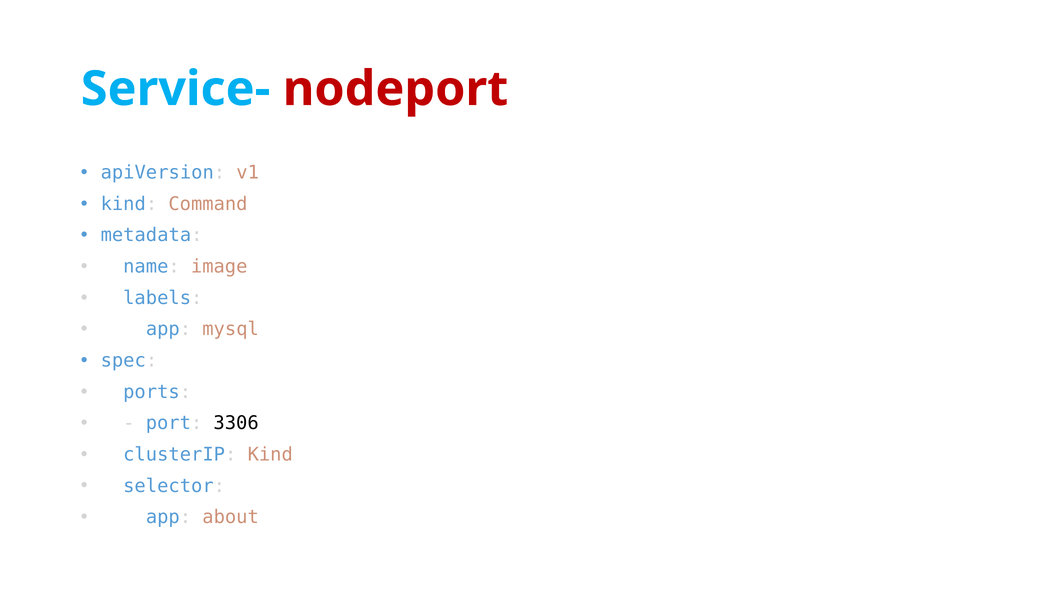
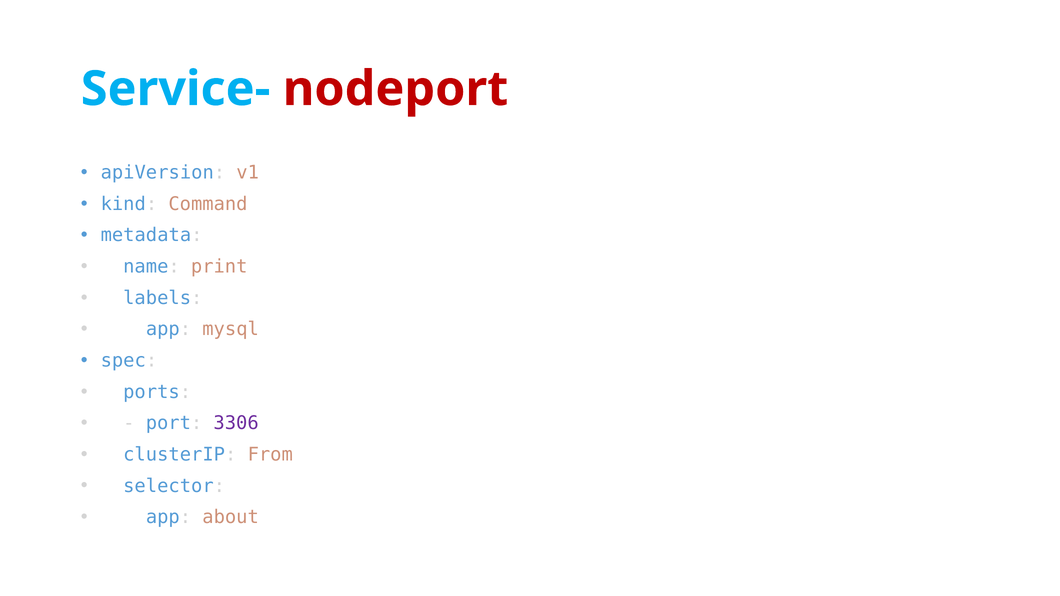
image: image -> print (219, 267)
3306 colour: black -> purple (236, 423)
clusterIP Kind: Kind -> From (270, 455)
